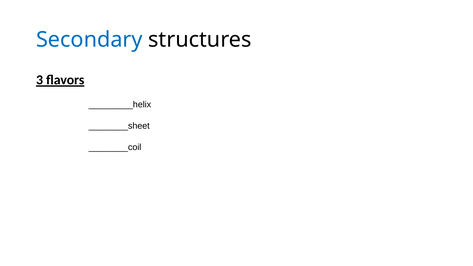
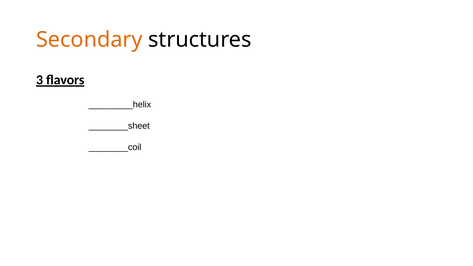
Secondary colour: blue -> orange (89, 40)
